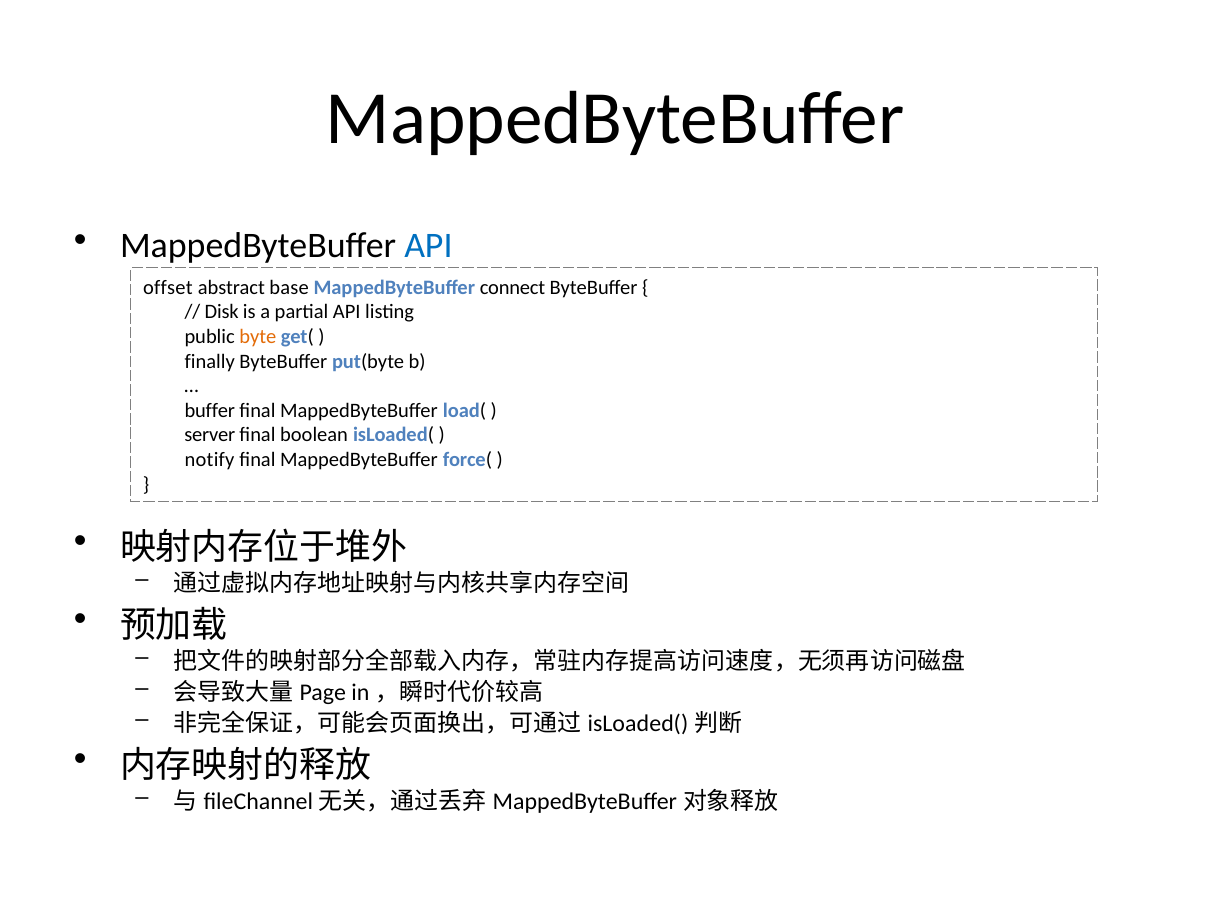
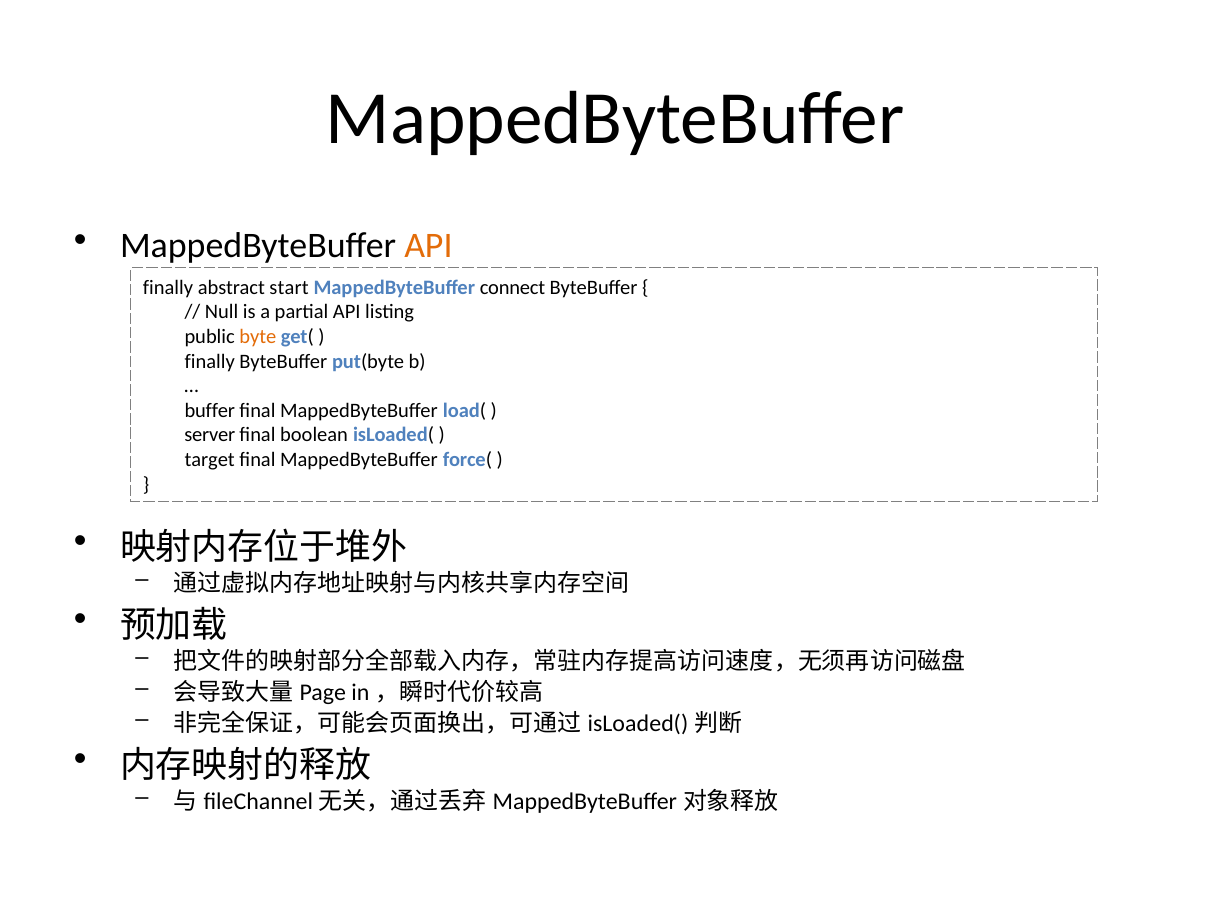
API colour: blue -> orange (428, 246)
offset: offset -> finally (168, 288)
base: base -> start (289, 288)
Disk: Disk -> Null (222, 312)
notify: notify -> target (210, 460)
